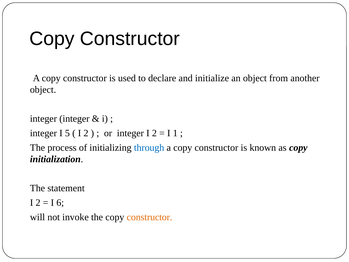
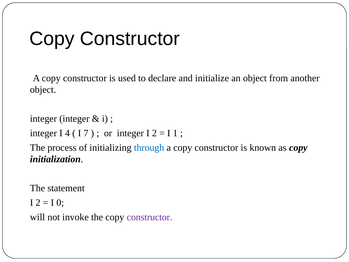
5: 5 -> 4 (67, 133)
2: 2 -> 7 (86, 133)
6: 6 -> 0 (60, 203)
constructor colour: orange -> purple (150, 217)
